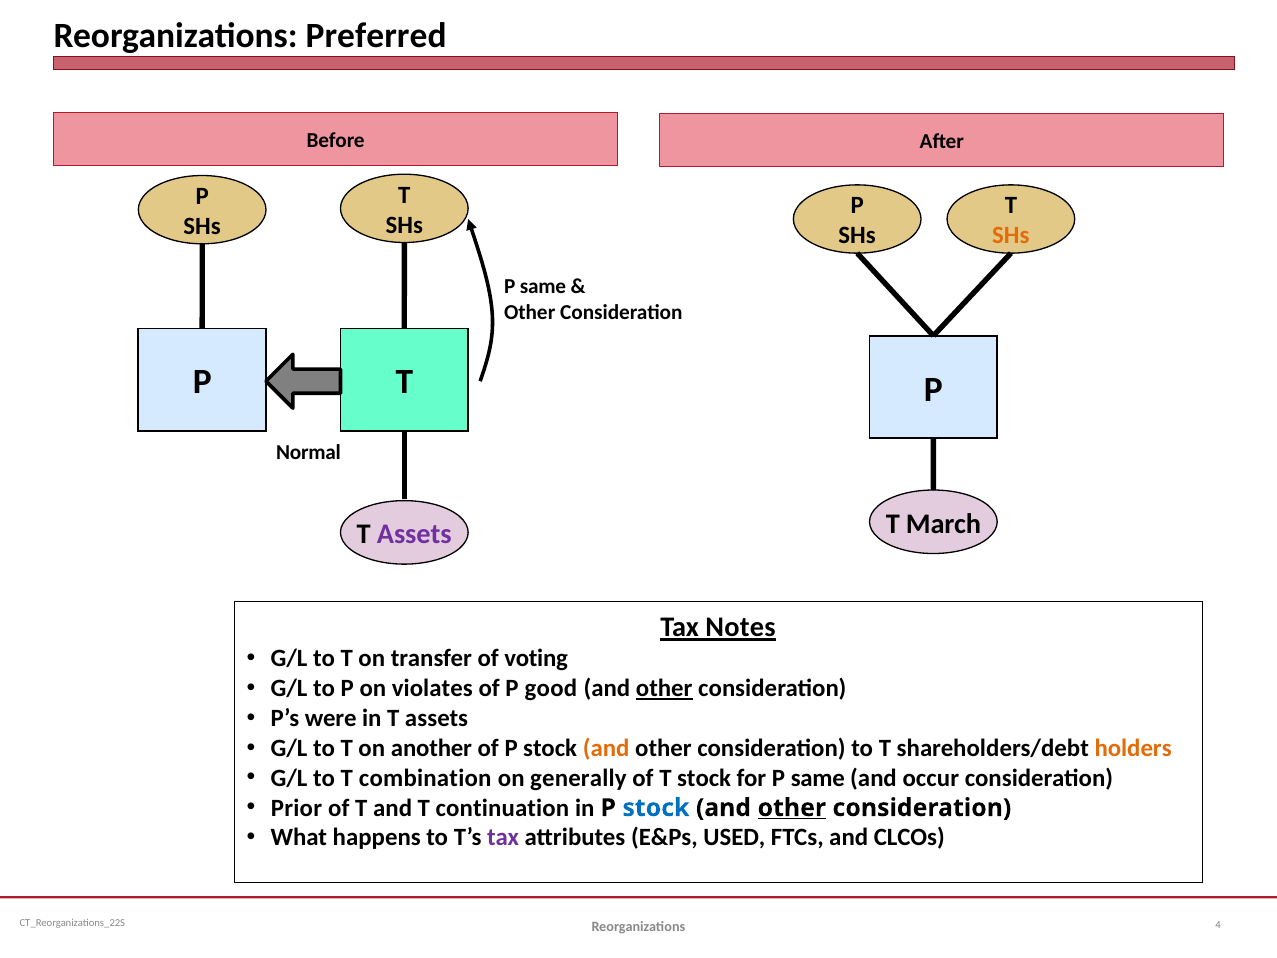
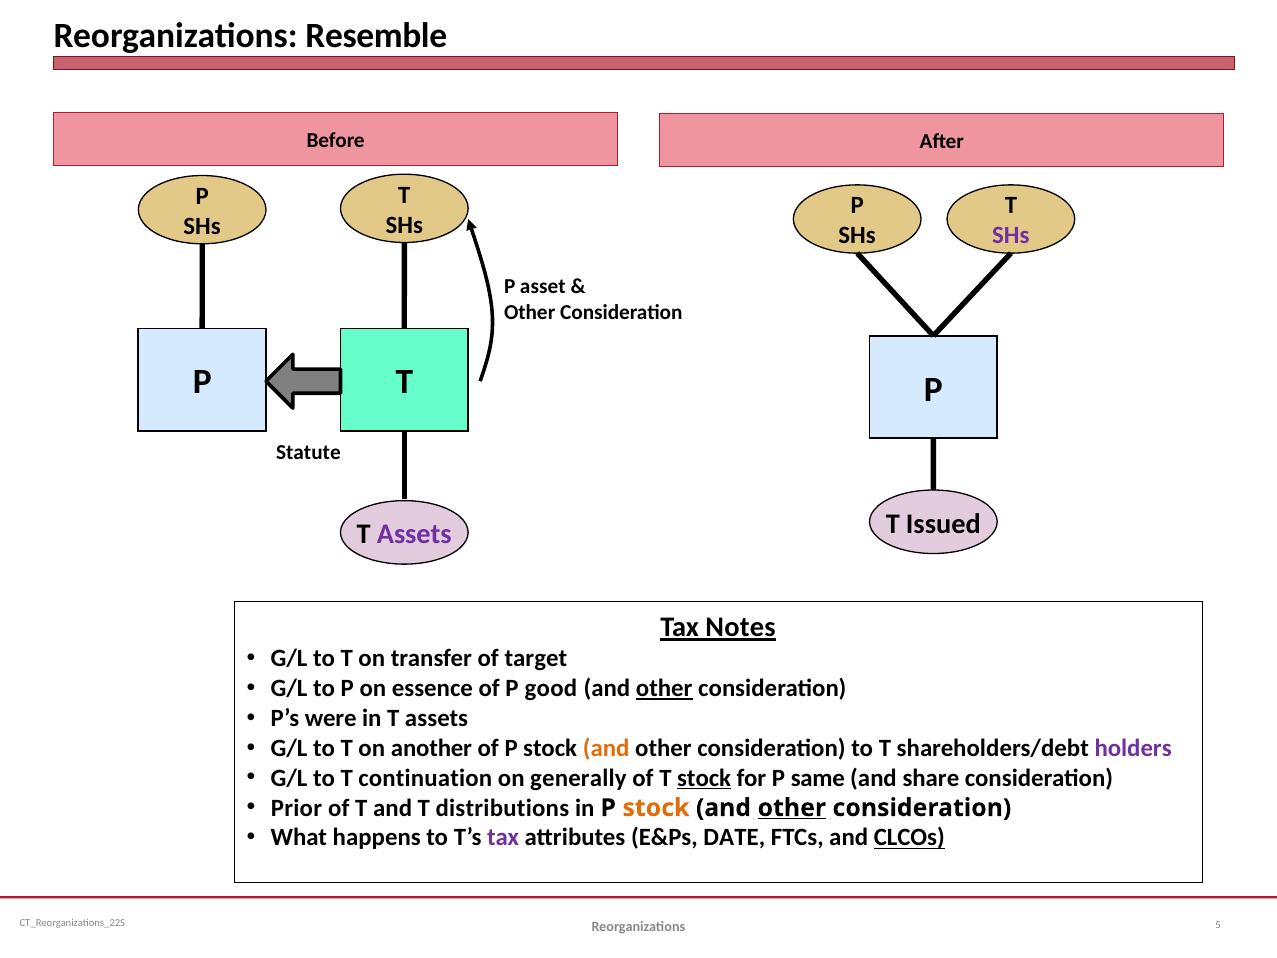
Preferred: Preferred -> Resemble (376, 36)
SHs colour: orange -> purple (1011, 236)
same: same -> asset (543, 287)
Normal: Normal -> Statute (308, 452)
March: March -> Issued (943, 524)
voting: voting -> target (536, 659)
violates: violates -> essence (432, 688)
holders colour: orange -> purple (1133, 748)
combination: combination -> continuation (425, 778)
stock underline: none -> present (704, 778)
occur: occur -> share (931, 778)
continuation: continuation -> distributions (502, 808)
stock colour: blue -> orange (656, 808)
USED: USED -> DATE (734, 837)
CLCOs underline: none -> present (909, 837)
4: 4 -> 5 (1218, 925)
